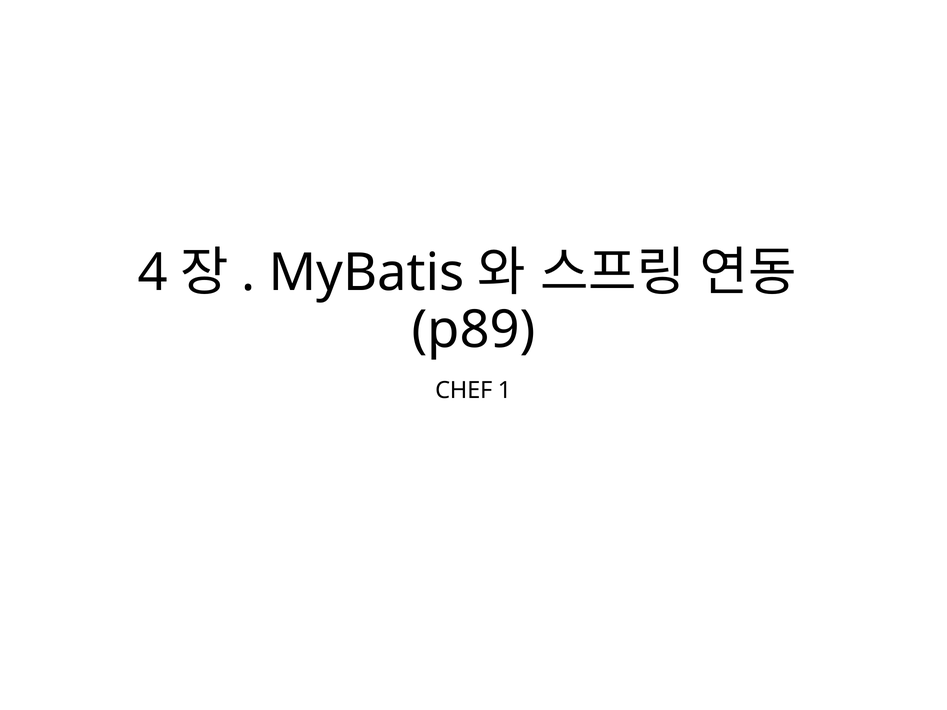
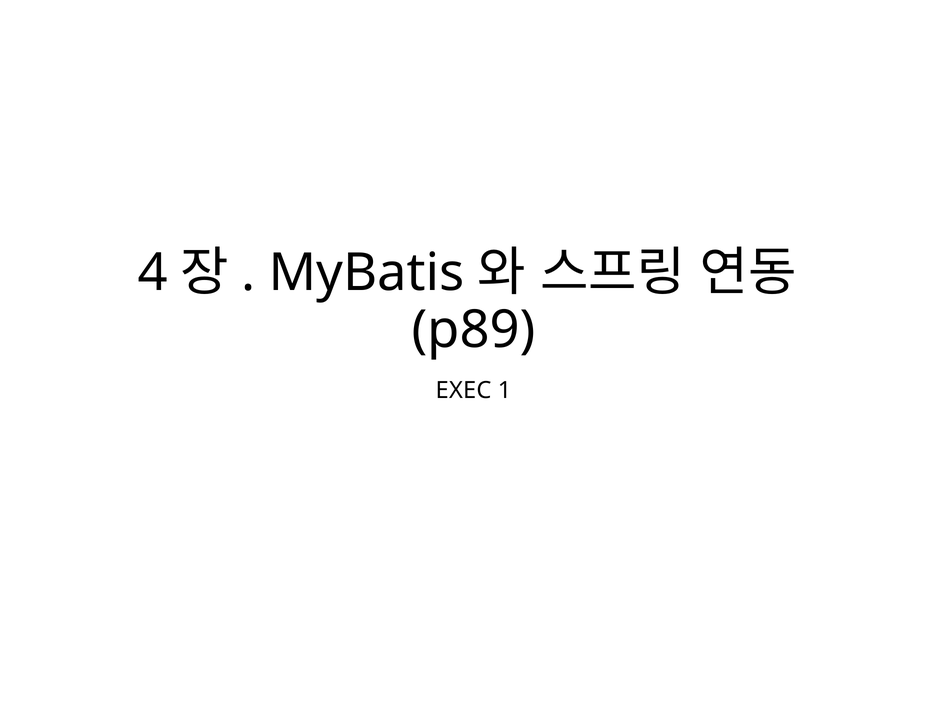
CHEF: CHEF -> EXEC (464, 390)
